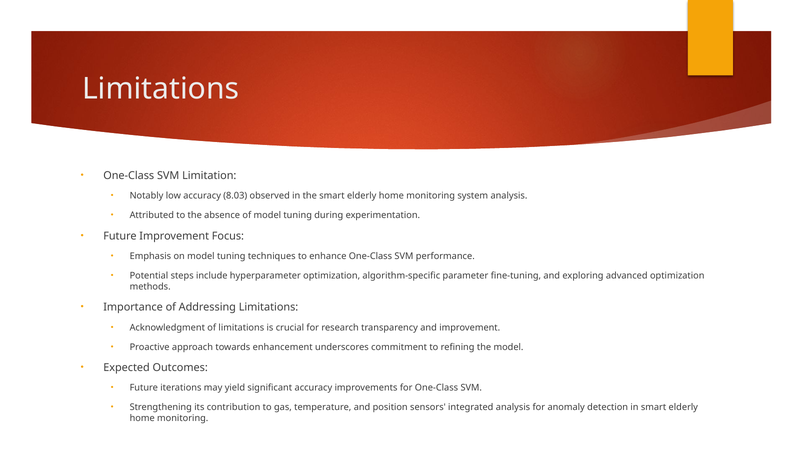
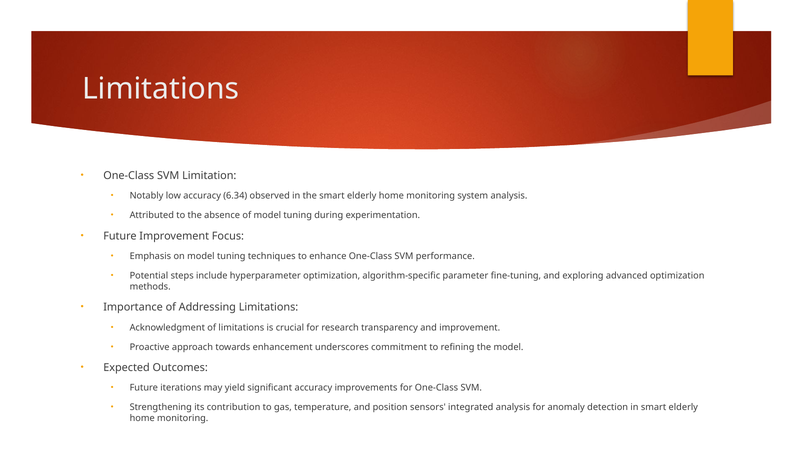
8.03: 8.03 -> 6.34 (235, 196)
